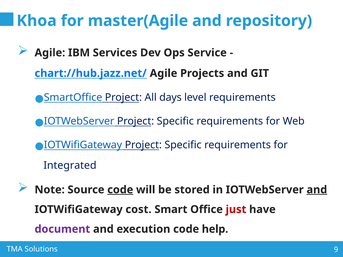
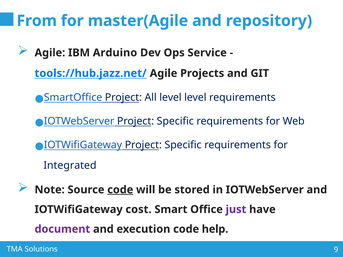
Khoa: Khoa -> From (37, 21)
Services: Services -> Arduino (115, 53)
chart://hub.jazz.net/: chart://hub.jazz.net/ -> tools://hub.jazz.net/ (91, 73)
All days: days -> level (170, 97)
and underline: present -> none (317, 190)
just colour: red -> purple (236, 210)
